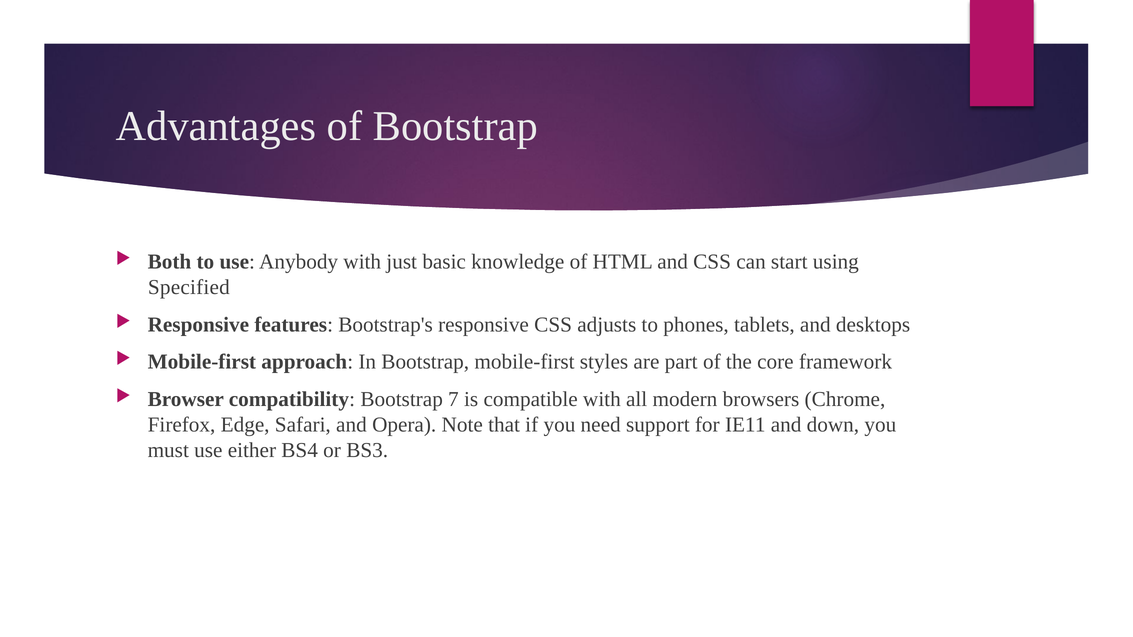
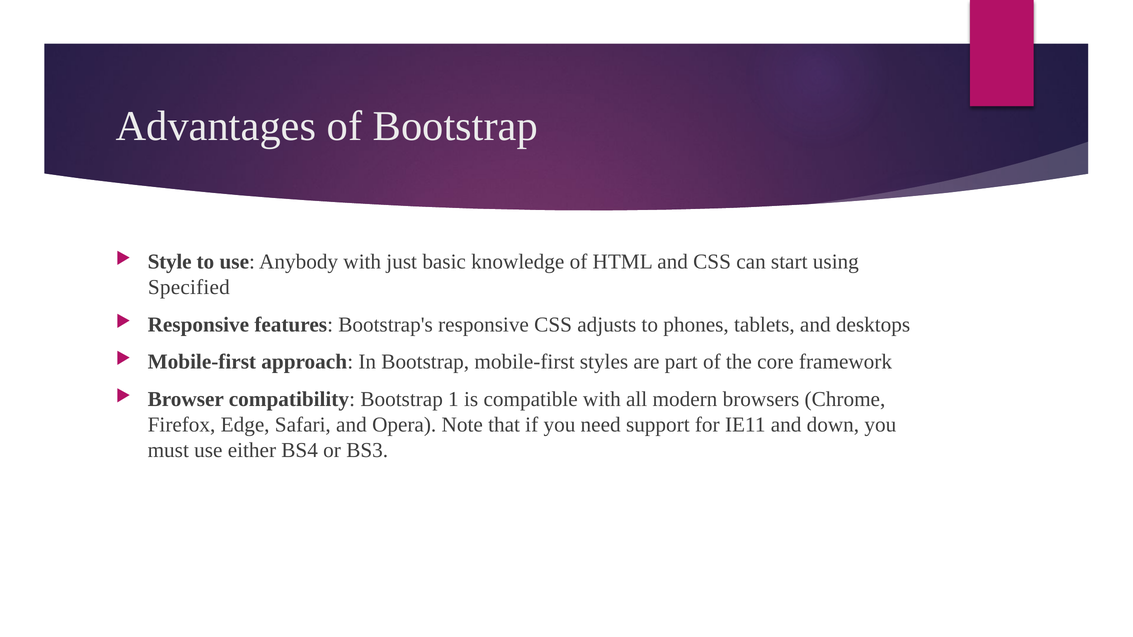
Both: Both -> Style (170, 262)
7: 7 -> 1 (453, 399)
